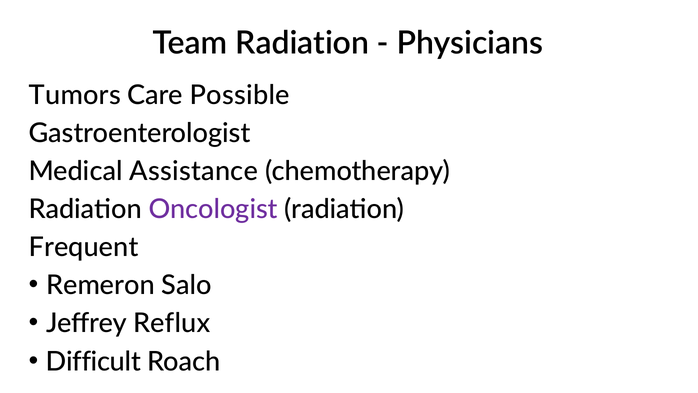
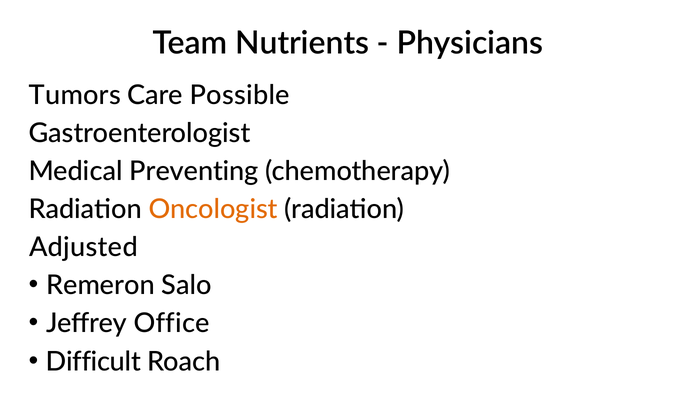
Team Radiation: Radiation -> Nutrients (302, 43)
Assistance: Assistance -> Preventing (194, 171)
Oncologist colour: purple -> orange (213, 209)
Frequent: Frequent -> Adjusted (83, 247)
Reflux: Reflux -> Office (172, 323)
